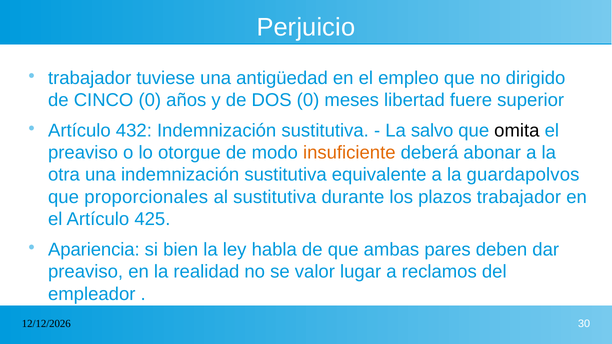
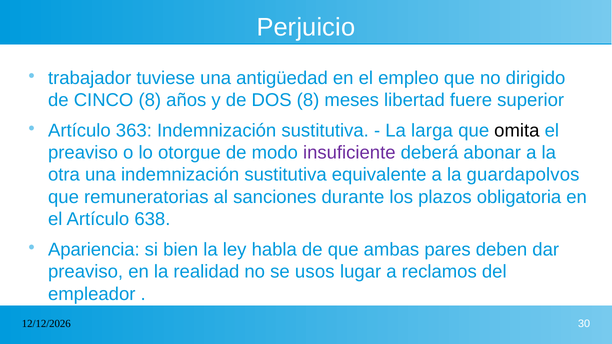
CINCO 0: 0 -> 8 (150, 100)
DOS 0: 0 -> 8 (308, 100)
432: 432 -> 363 (134, 131)
salvo: salvo -> larga (432, 131)
insuficiente colour: orange -> purple (349, 153)
proporcionales: proporcionales -> remuneratorias (146, 197)
al sustitutiva: sustitutiva -> sanciones (275, 197)
plazos trabajador: trabajador -> obligatoria (519, 197)
425: 425 -> 638 (152, 219)
valor: valor -> usos (315, 272)
